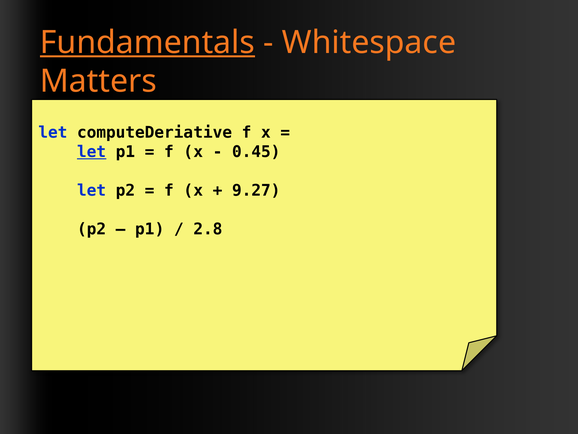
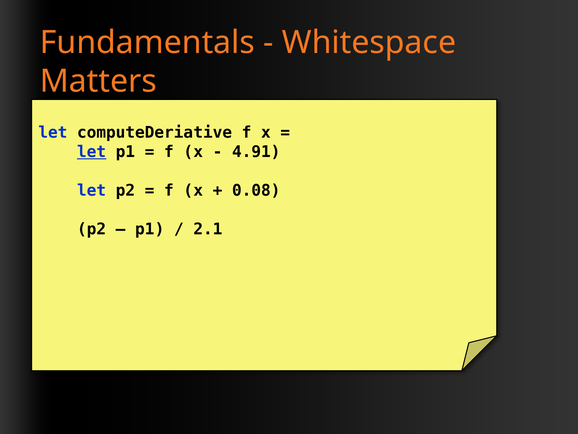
Fundamentals underline: present -> none (147, 42)
0.45: 0.45 -> 4.91 (256, 152)
9.27: 9.27 -> 0.08 (256, 190)
2.8: 2.8 -> 2.1 (208, 229)
